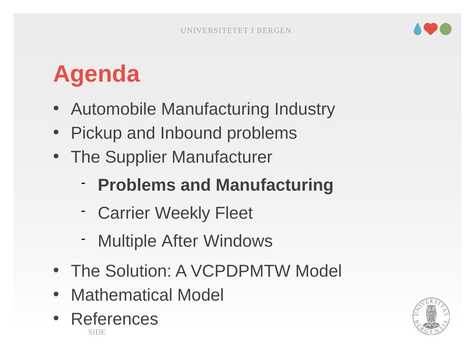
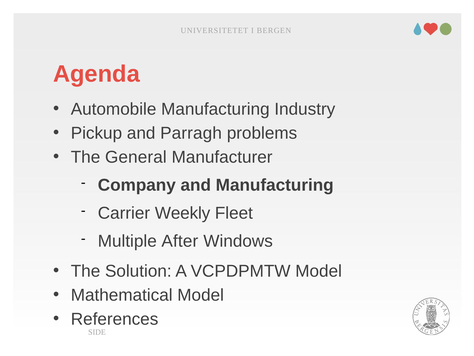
Inbound: Inbound -> Parragh (191, 133)
Supplier: Supplier -> General (136, 157)
Problems: Problems -> Company (137, 185)
